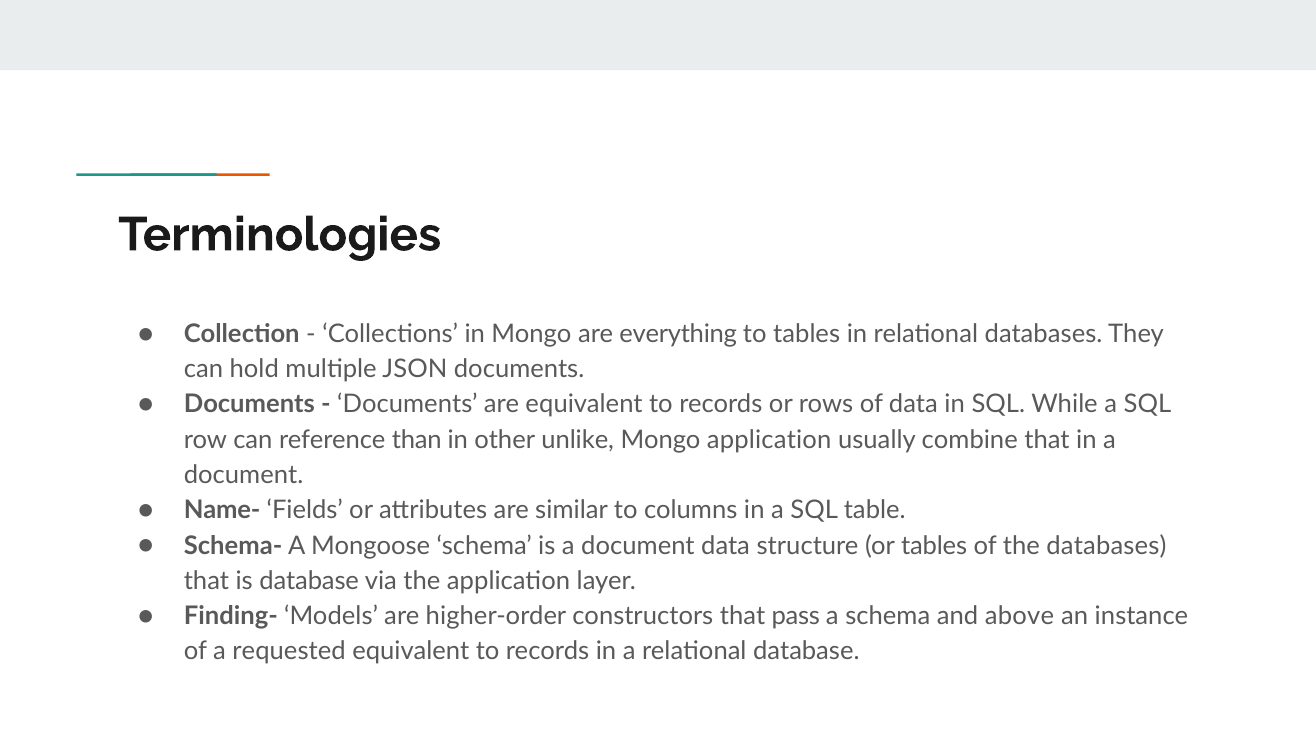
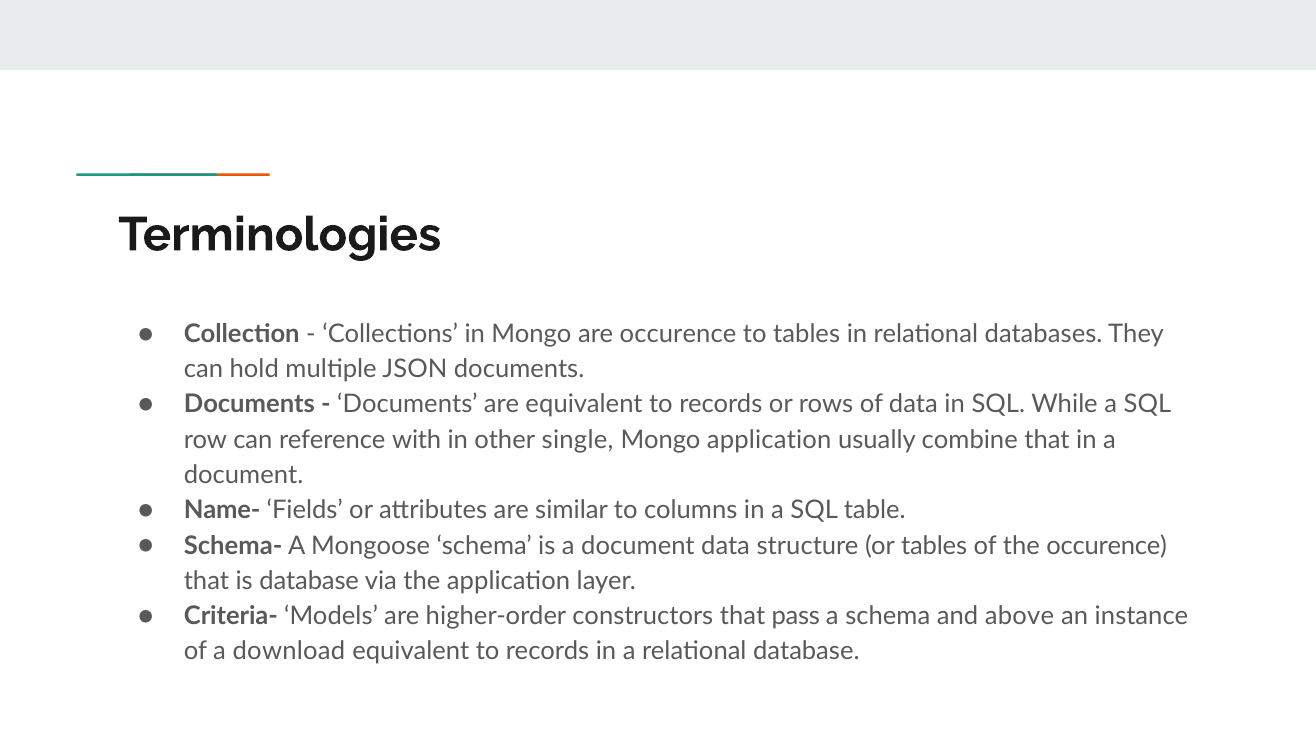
are everything: everything -> occurence (678, 334)
than: than -> with (417, 440)
unlike: unlike -> single (578, 440)
the databases: databases -> occurence (1107, 546)
Finding-: Finding- -> Criteria- (231, 616)
requested: requested -> download (289, 652)
